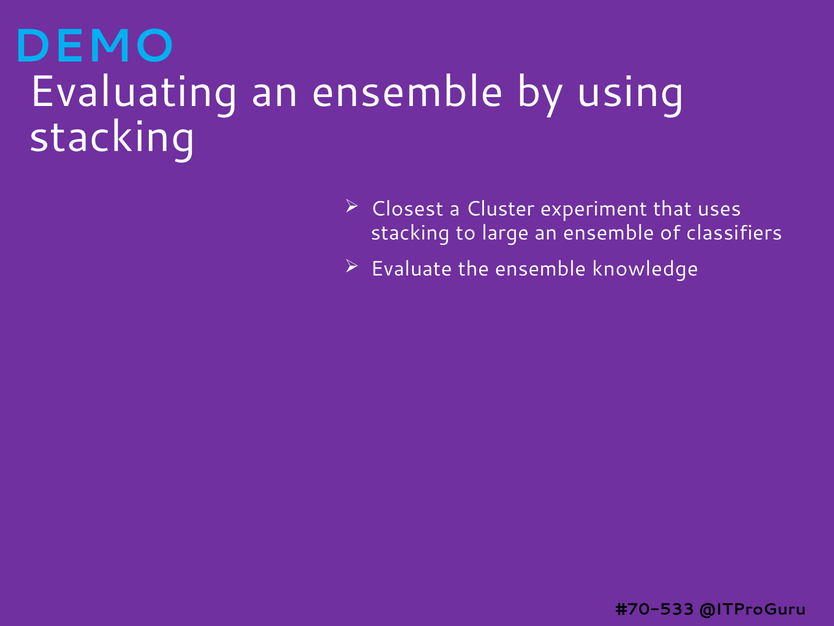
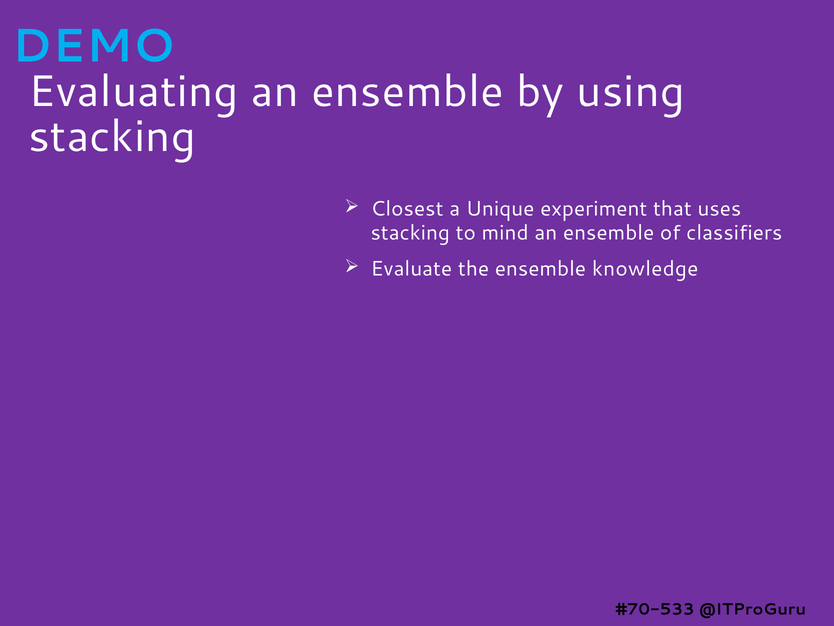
Cluster: Cluster -> Unique (500, 209)
large: large -> mind (505, 233)
